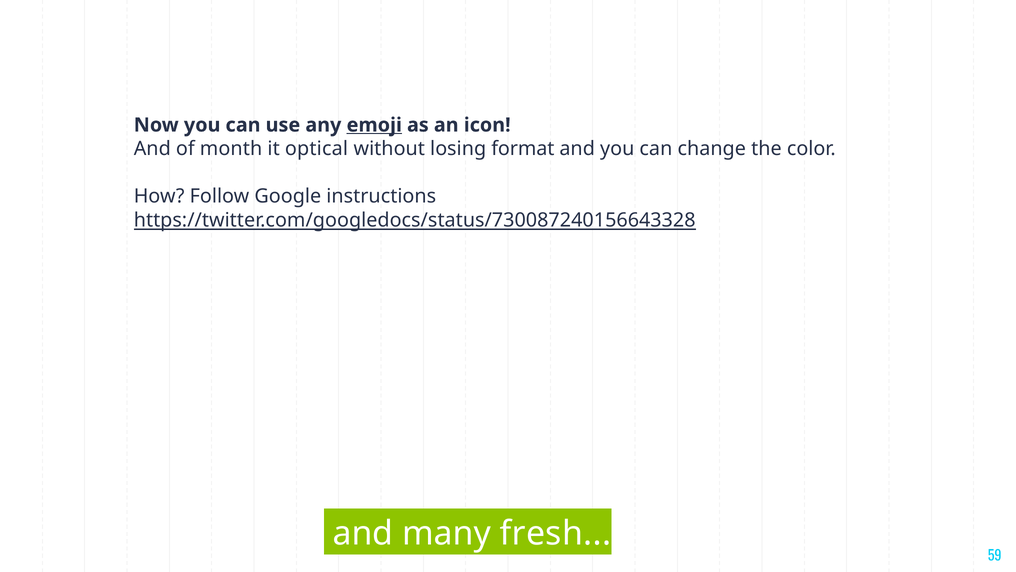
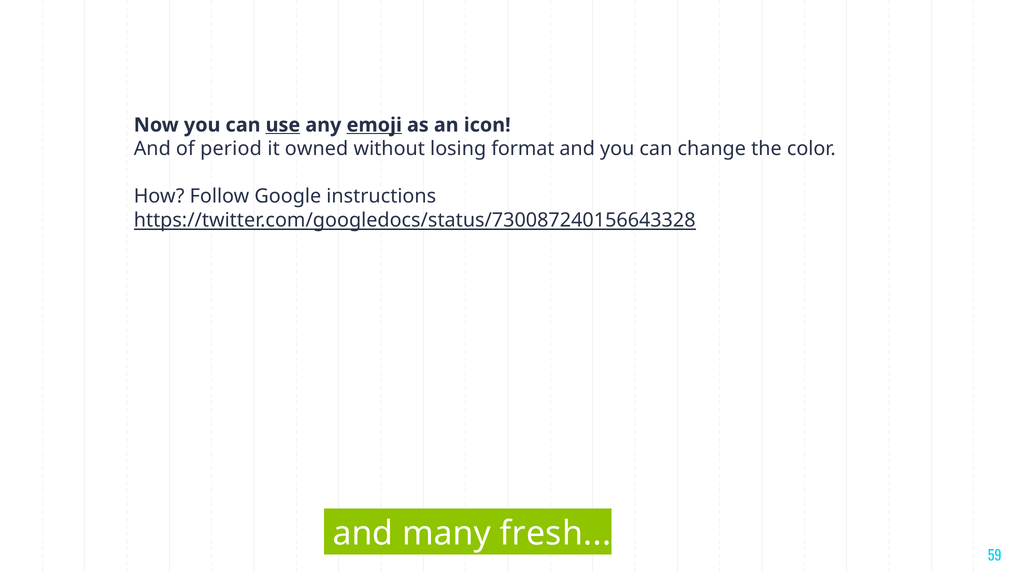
use underline: none -> present (283, 125)
month: month -> period (231, 149)
optical: optical -> owned (317, 149)
